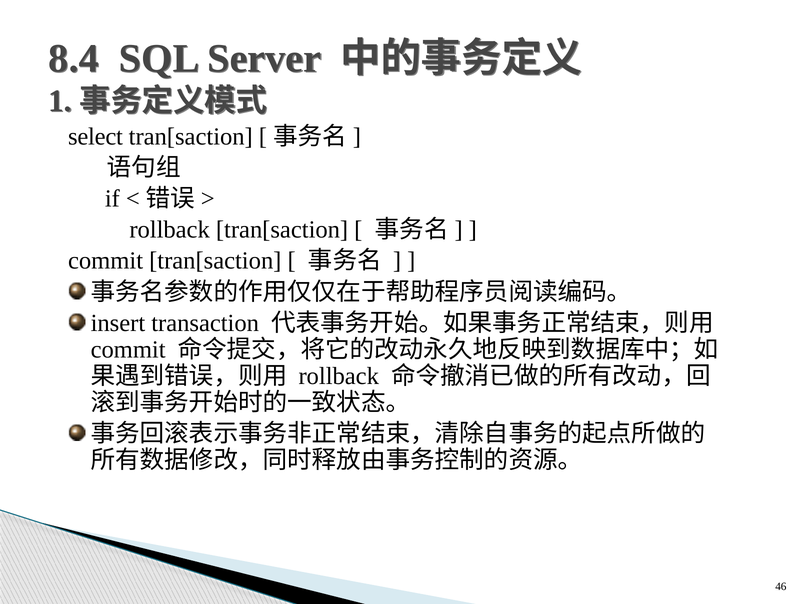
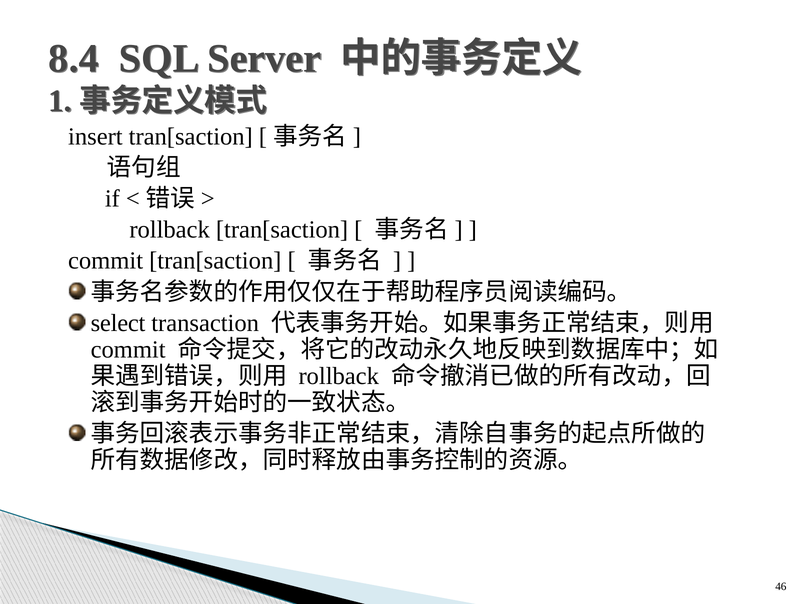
select: select -> insert (95, 137)
insert: insert -> select (118, 323)
